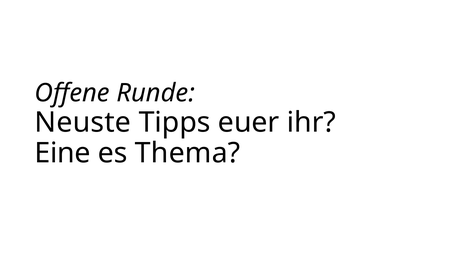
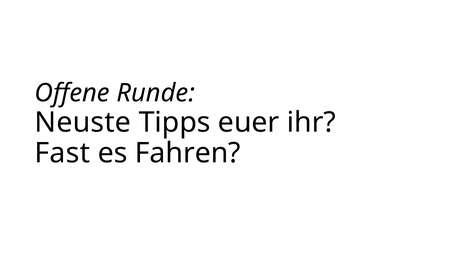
Eine: Eine -> Fast (62, 153)
Thema: Thema -> Fahren (188, 153)
